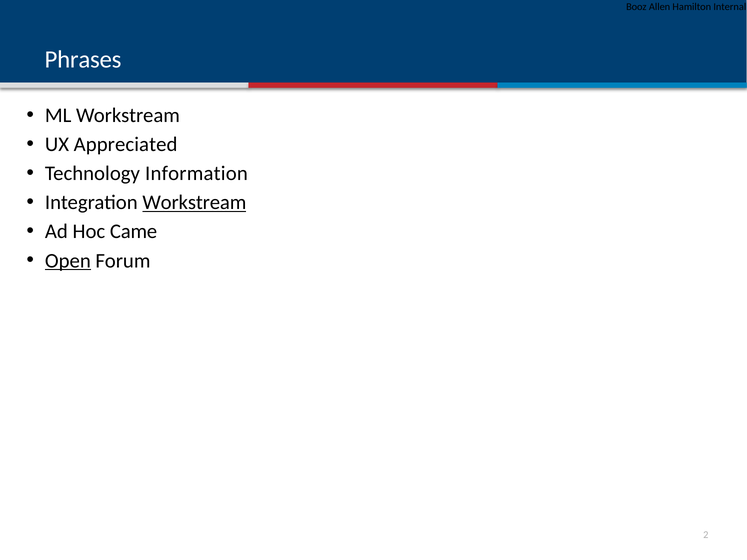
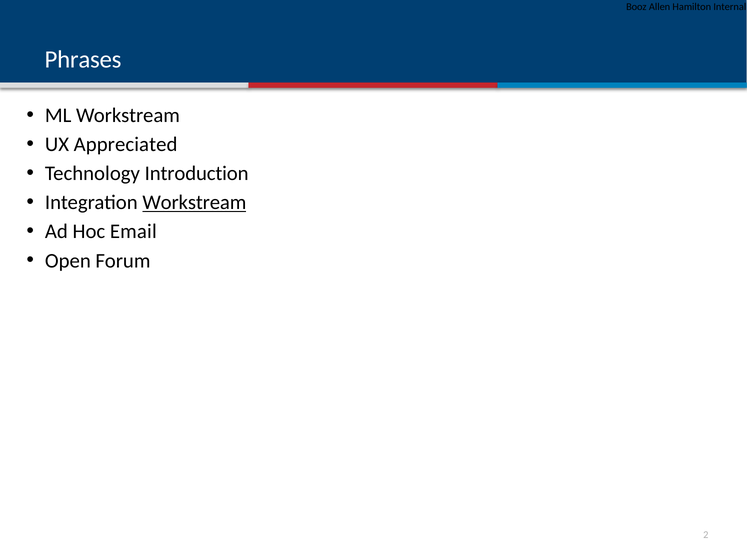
Information: Information -> Introduction (197, 174)
Came: Came -> Email (133, 232)
Open underline: present -> none (68, 261)
